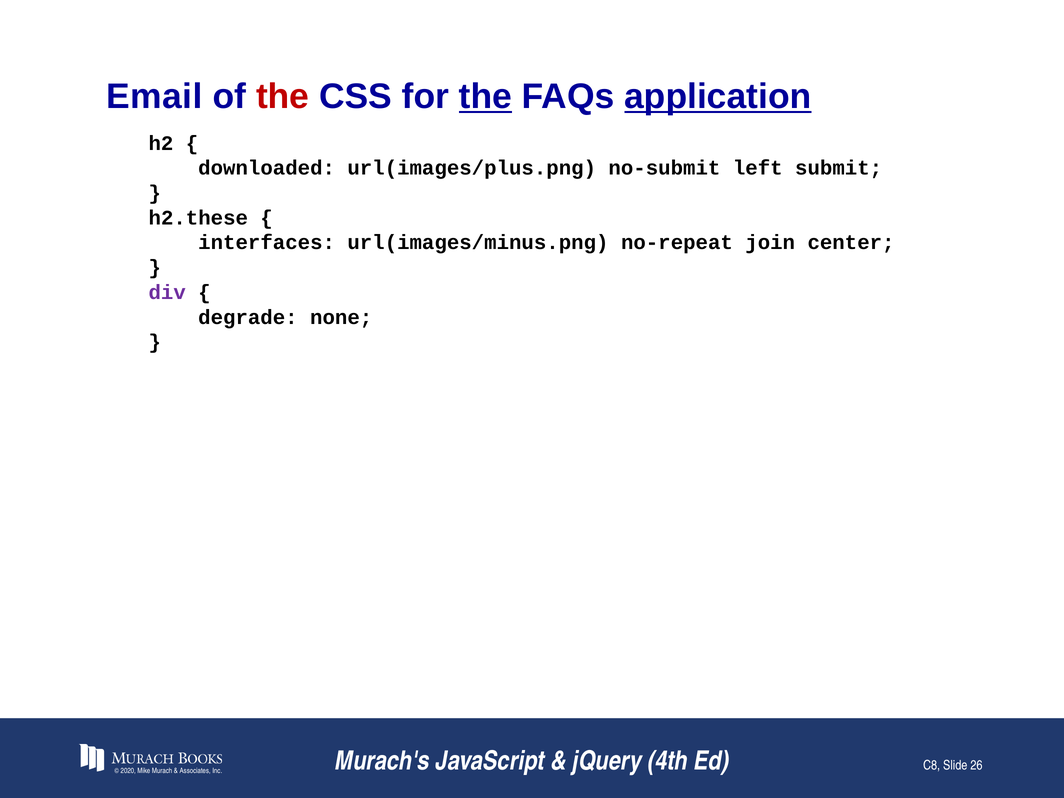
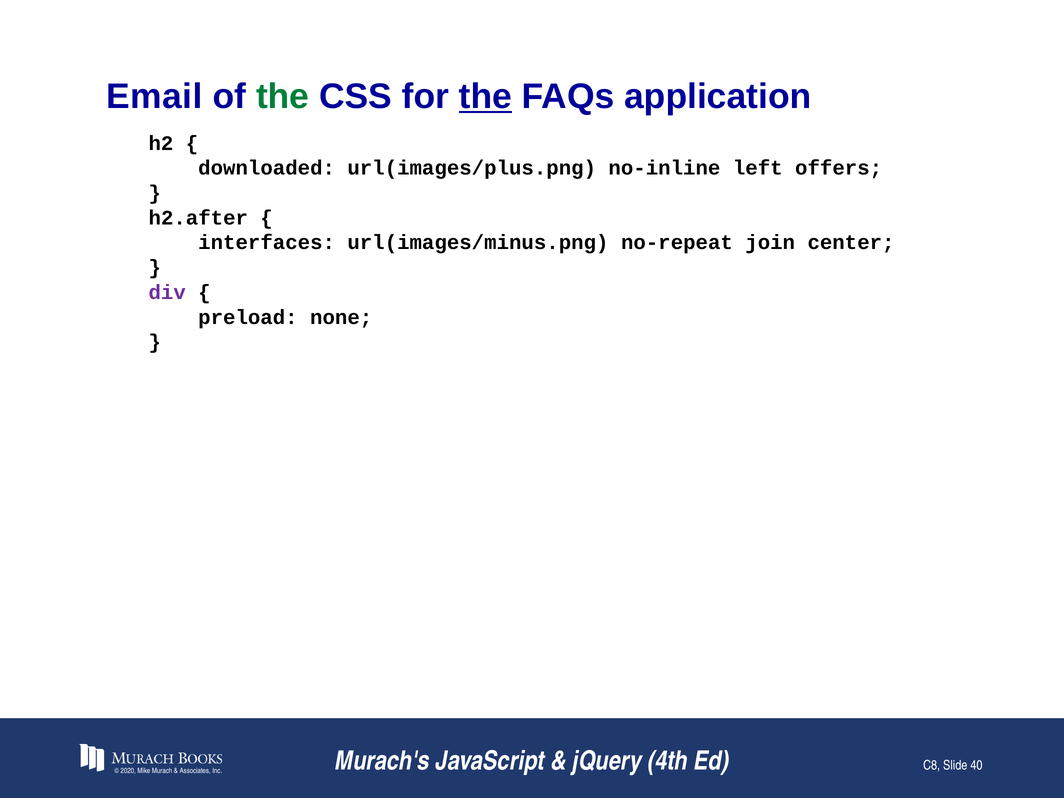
the colour: red -> green (283, 97)
application underline: present -> none (718, 97)
no-submit: no-submit -> no-inline (664, 168)
submit: submit -> offers (839, 168)
h2.these: h2.these -> h2.after (198, 218)
degrade: degrade -> preload (248, 317)
26: 26 -> 40 (976, 766)
